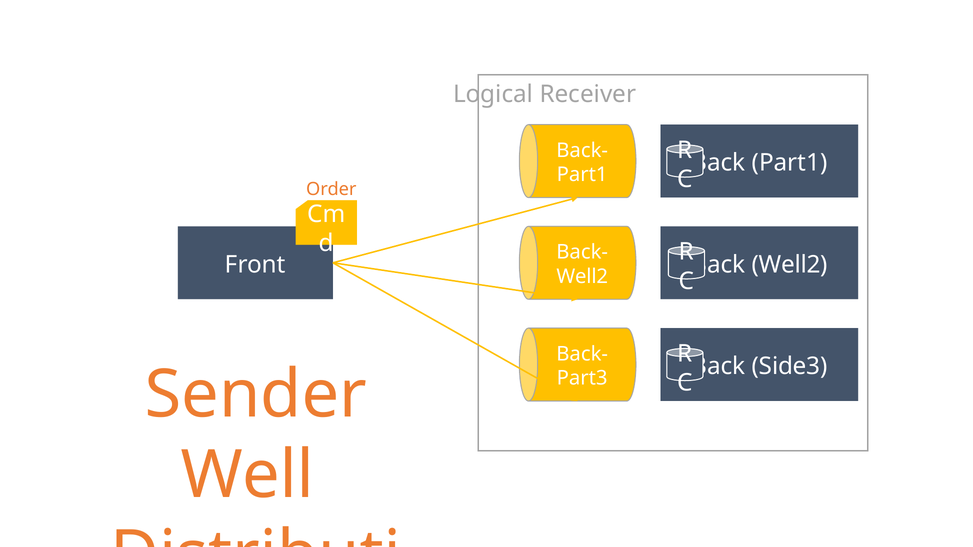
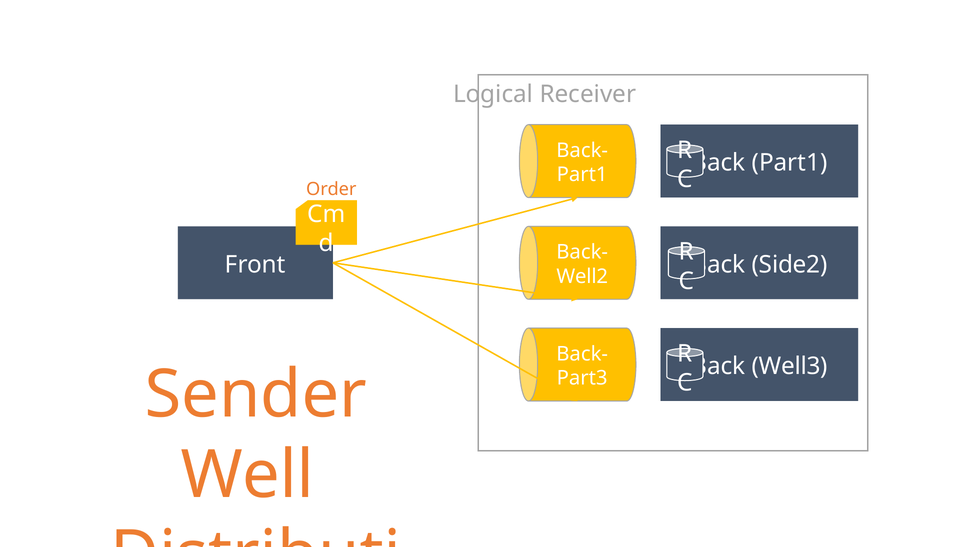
Well2: Well2 -> Side2 (790, 265)
Side3: Side3 -> Well3 (790, 366)
